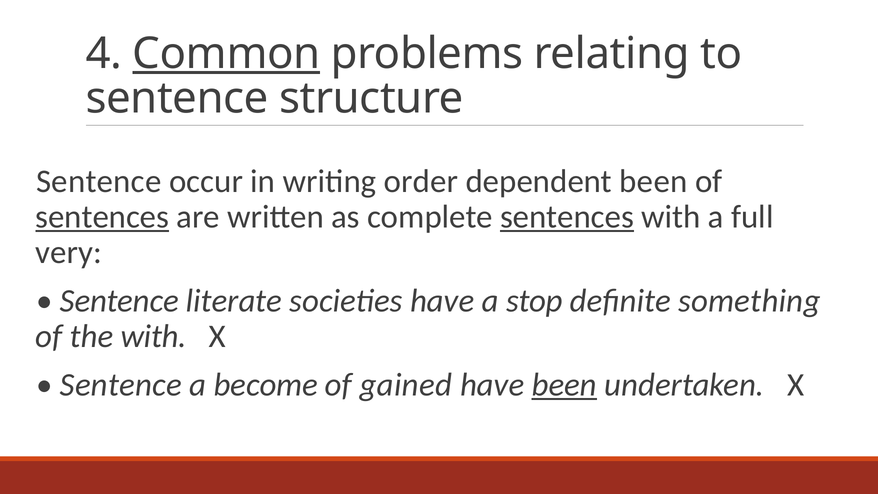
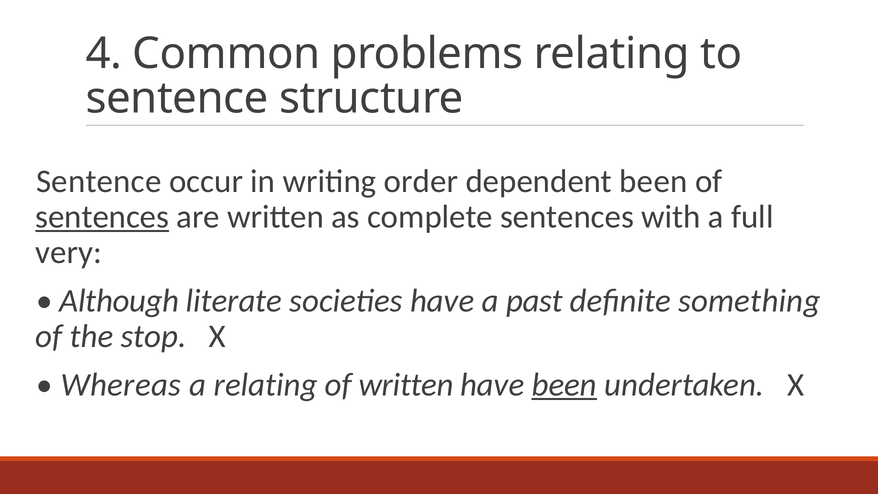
Common underline: present -> none (226, 54)
sentences underline: present -> none (567, 217)
Sentence: Sentence -> Although (119, 301)
stop: stop -> past (534, 301)
the with: with -> stop (154, 336)
Sentence: Sentence -> Whereas (121, 385)
a become: become -> relating (266, 385)
of gained: gained -> written (406, 385)
